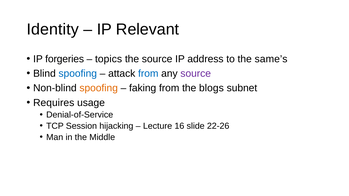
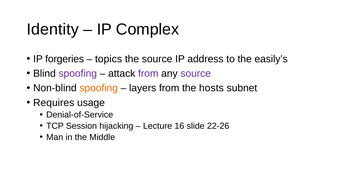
Relevant: Relevant -> Complex (148, 29)
same’s: same’s -> easily’s (271, 59)
spoofing colour: blue -> purple (78, 74)
from colour: blue -> purple (148, 74)
faking: faking -> layers (143, 88)
blogs: blogs -> hosts (211, 88)
